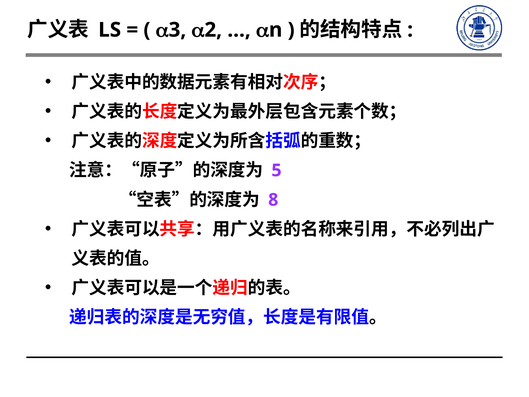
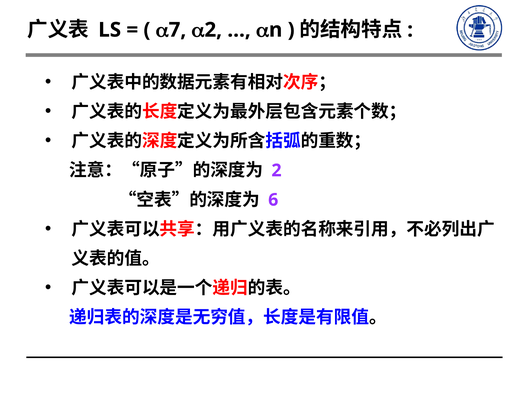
3: 3 -> 7 (177, 30)
5: 5 -> 2 (277, 170)
8: 8 -> 6 (273, 200)
